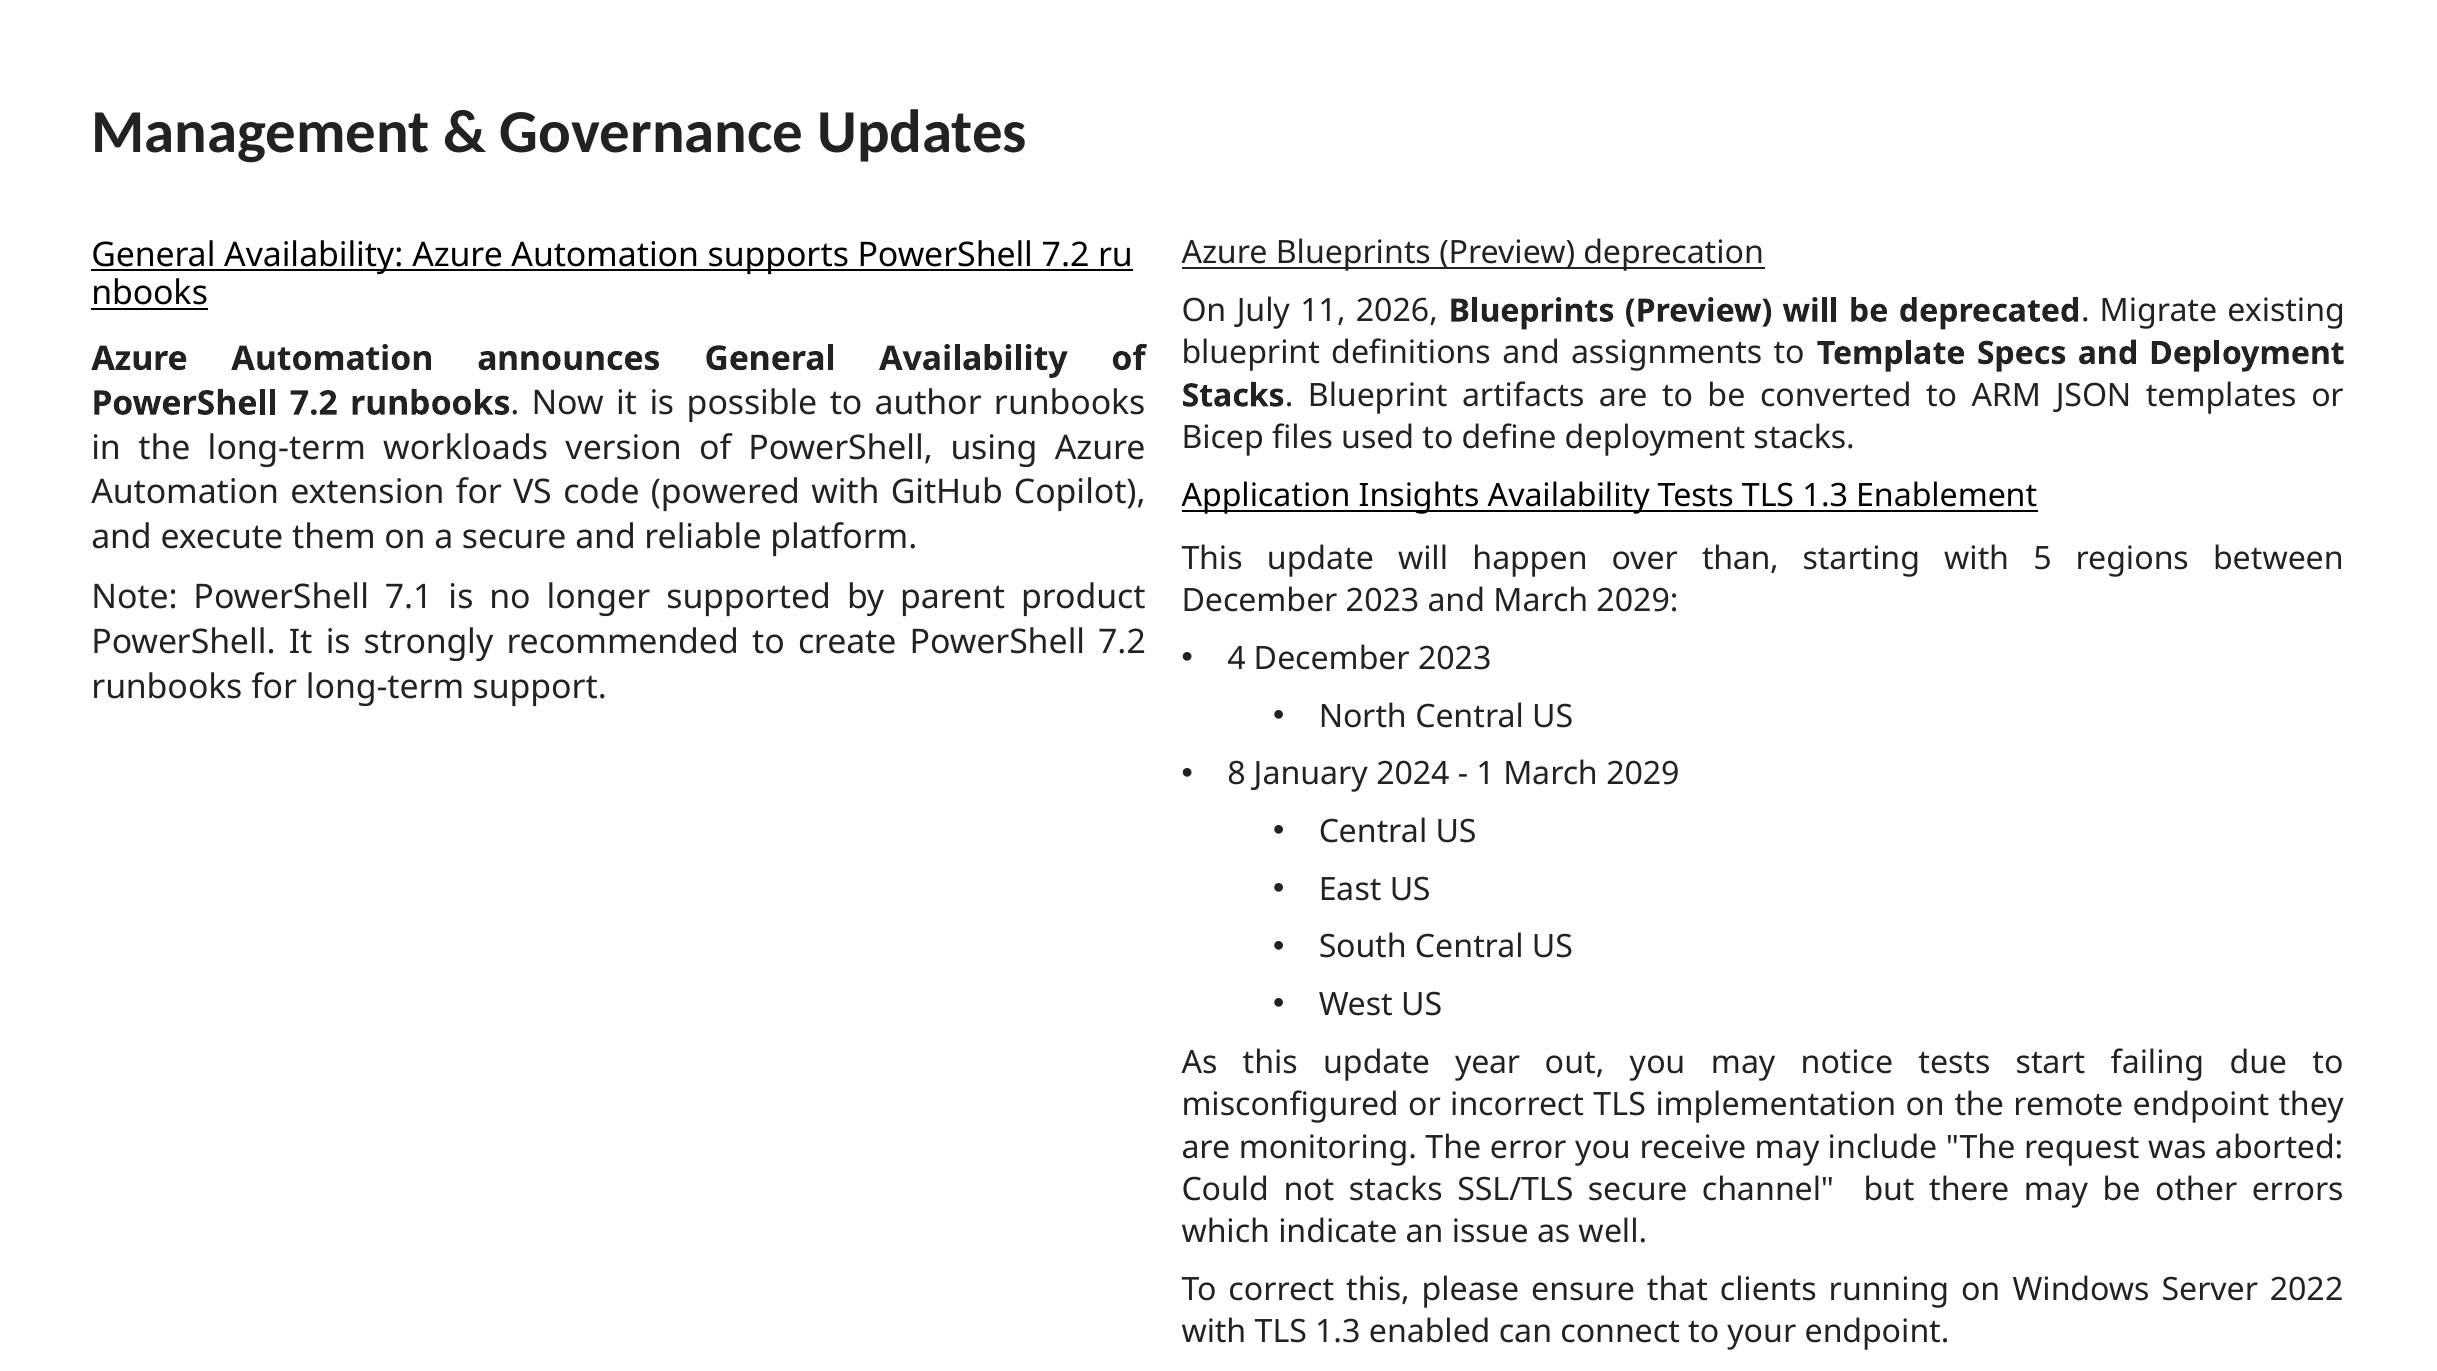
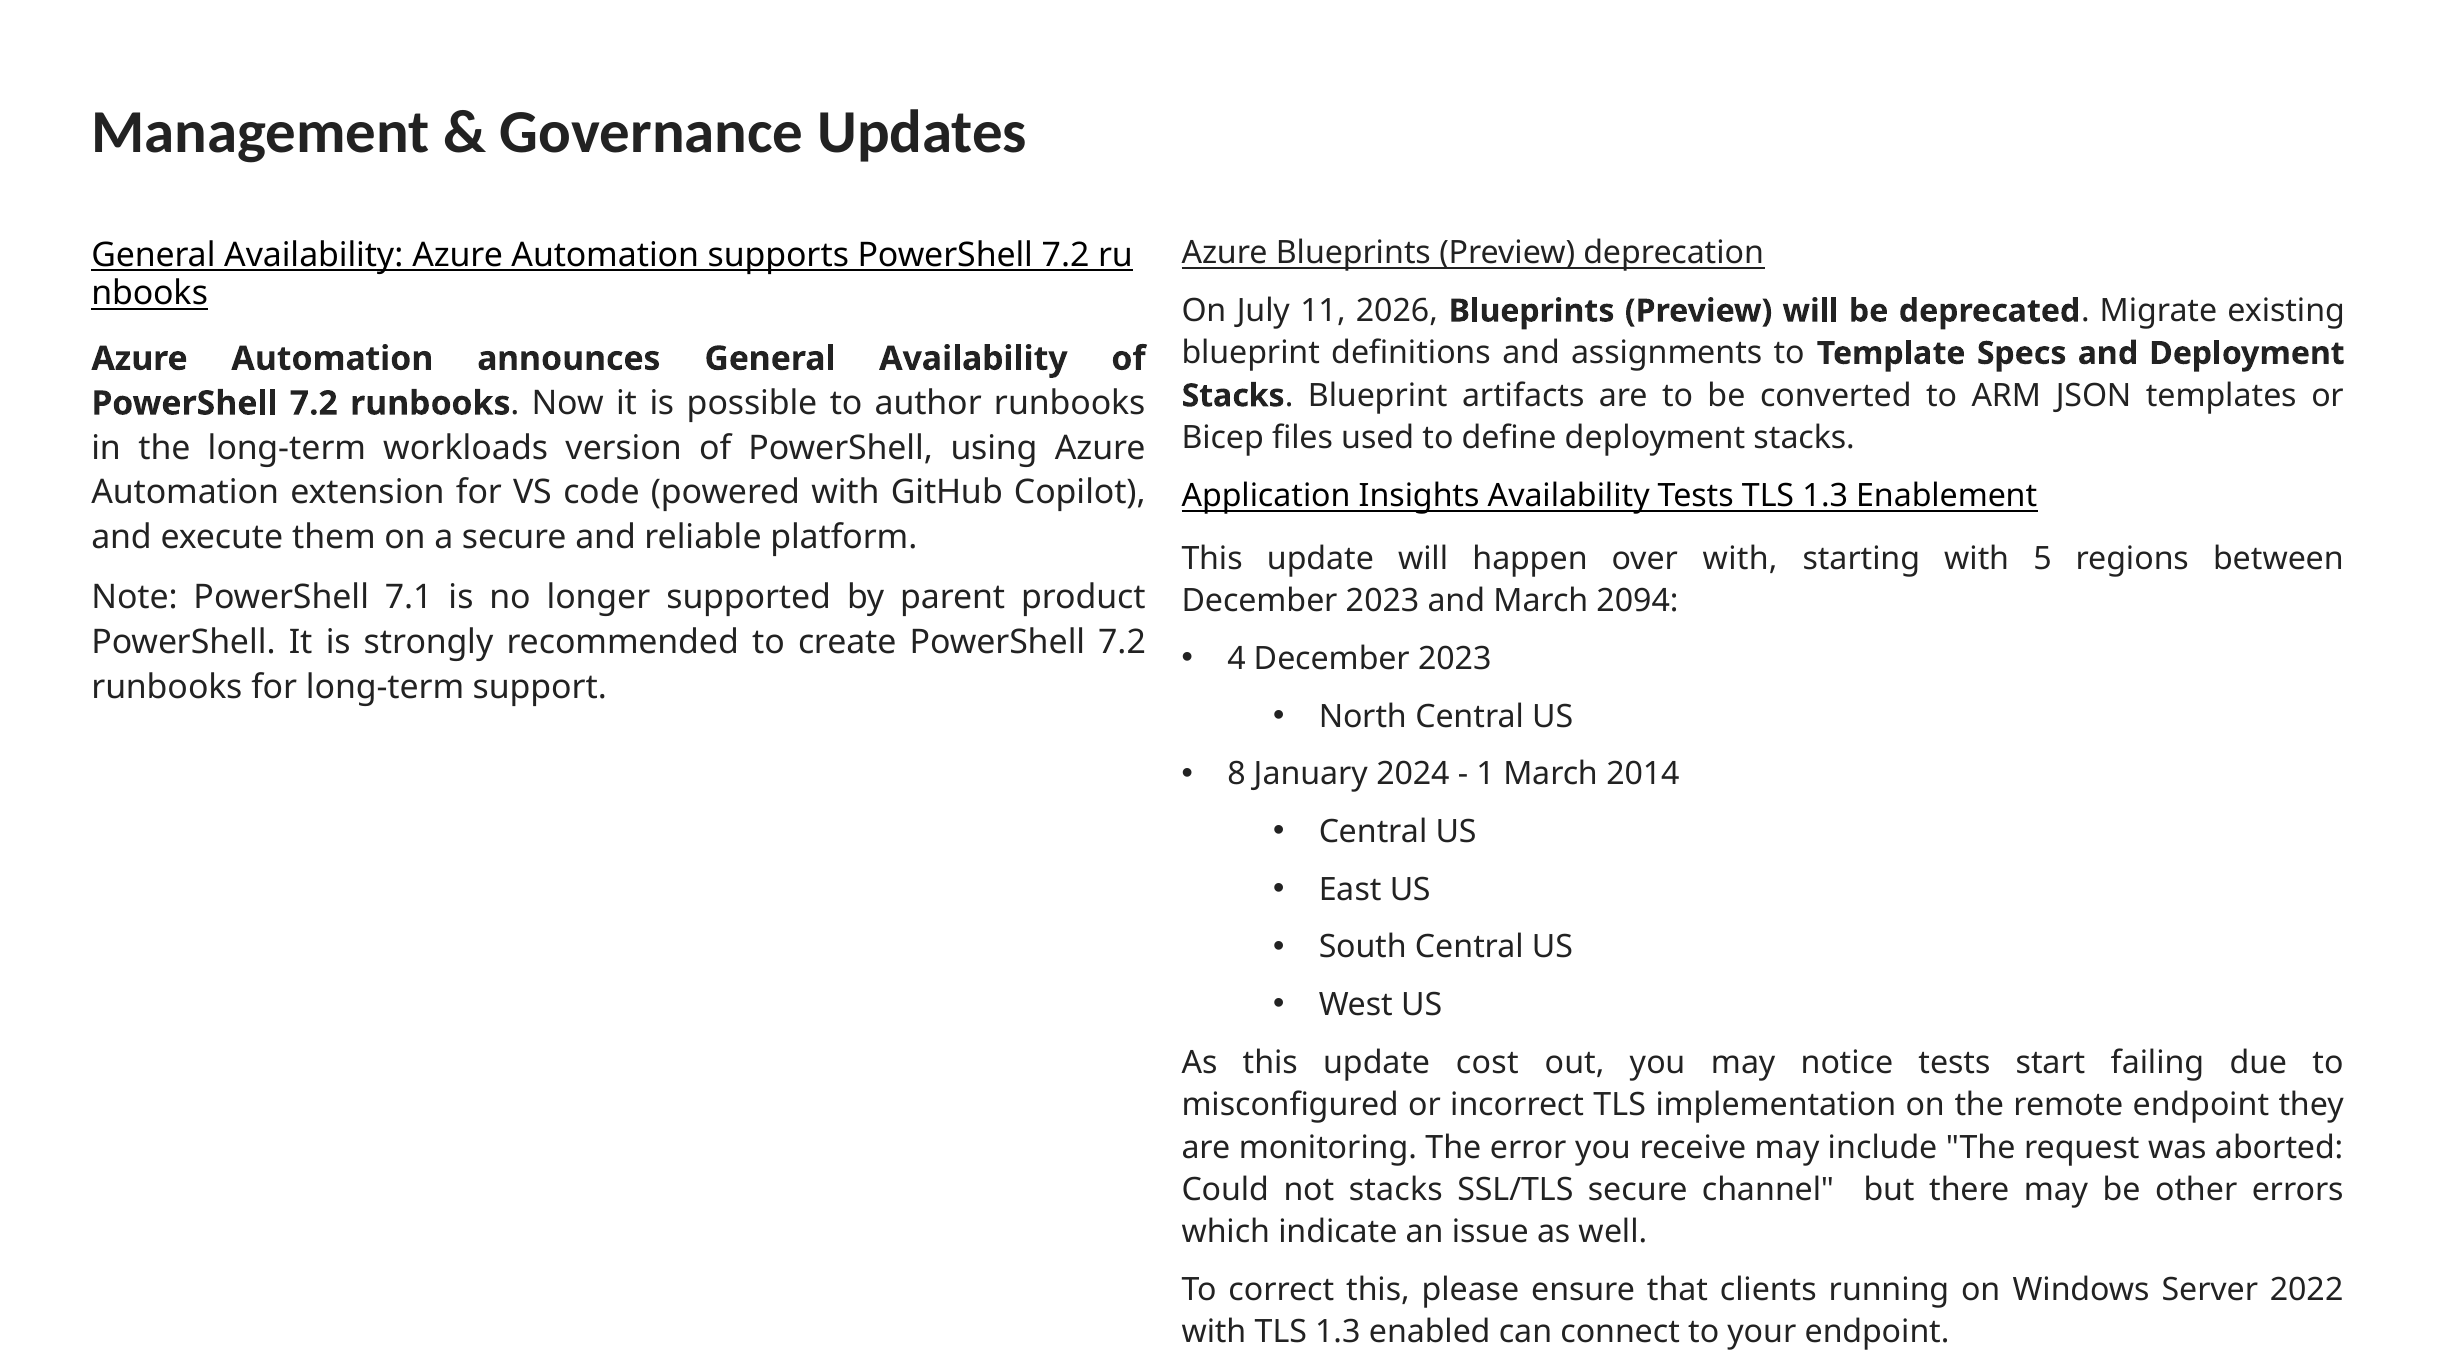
over than: than -> with (1740, 559)
and March 2029: 2029 -> 2094 (1637, 601)
1 March 2029: 2029 -> 2014 (1643, 774)
year: year -> cost (1487, 1063)
